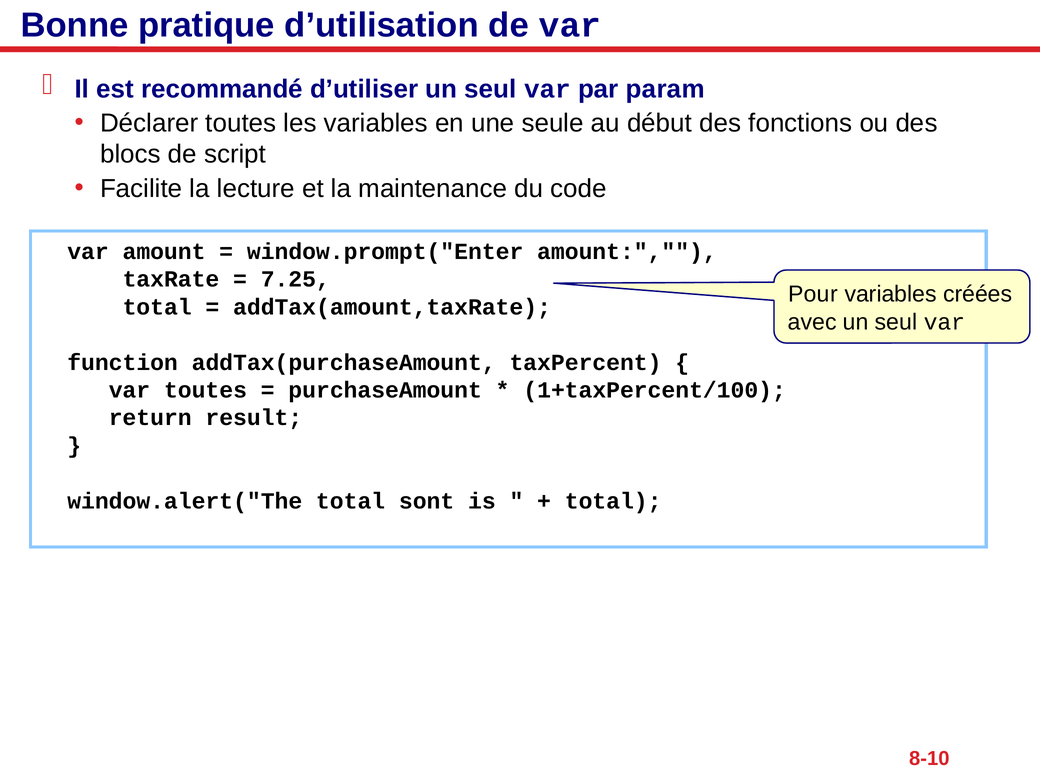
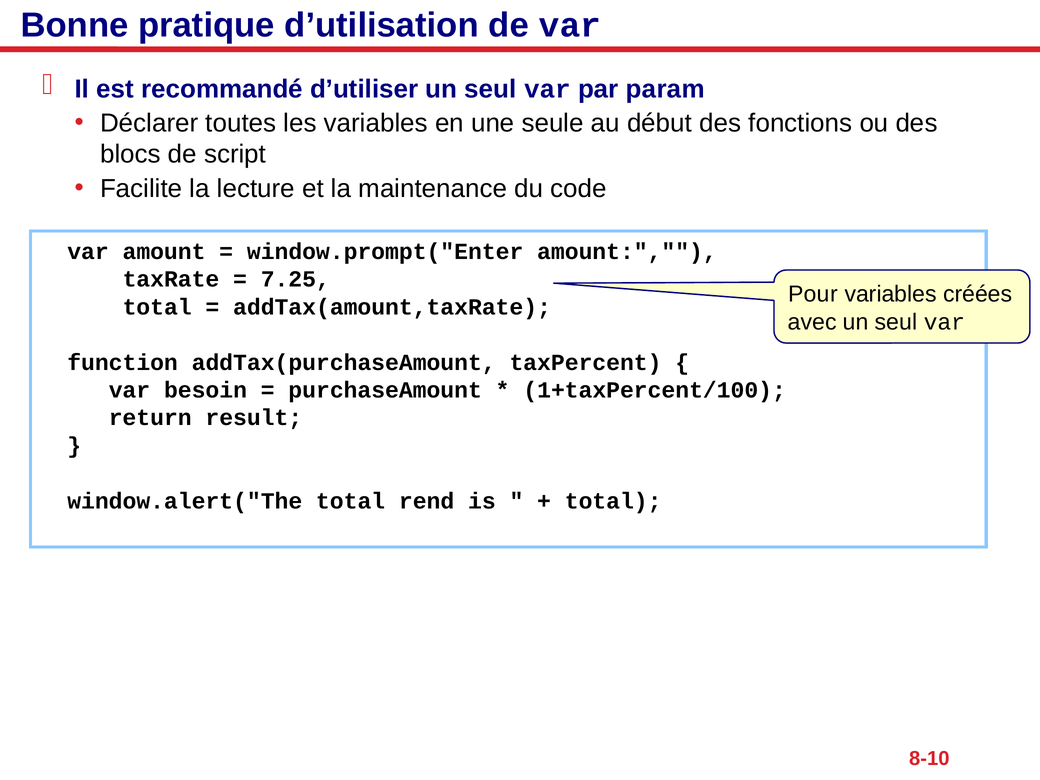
var toutes: toutes -> besoin (206, 390)
sont: sont -> rend (427, 501)
